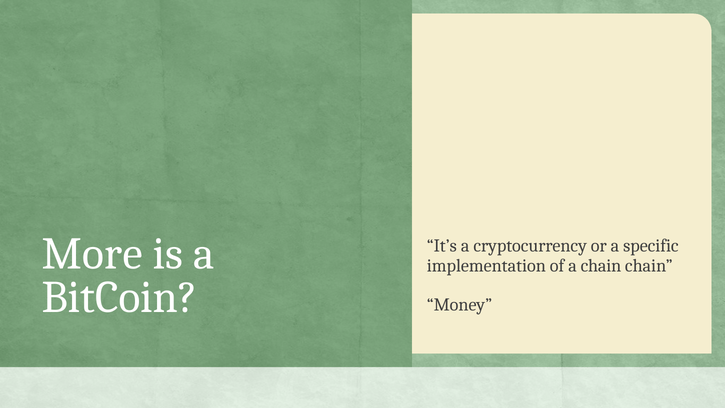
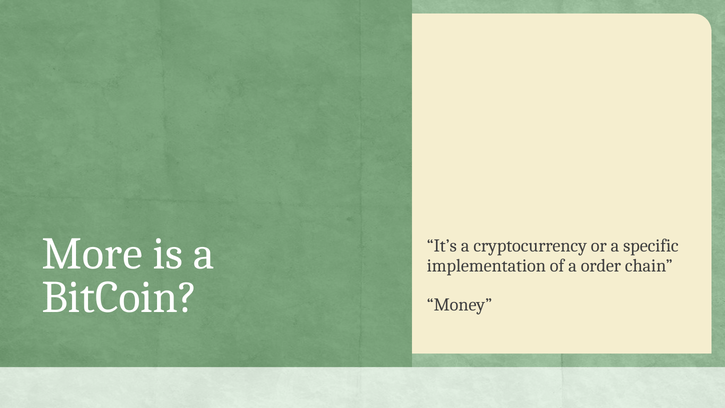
a chain: chain -> order (601, 266)
